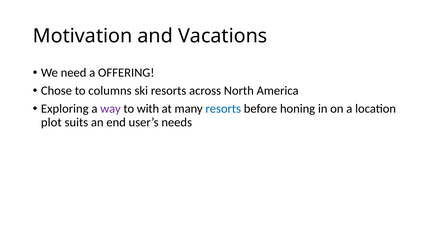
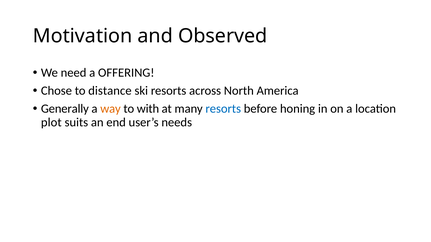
Vacations: Vacations -> Observed (223, 36)
columns: columns -> distance (110, 91)
Exploring: Exploring -> Generally (65, 109)
way colour: purple -> orange (111, 109)
